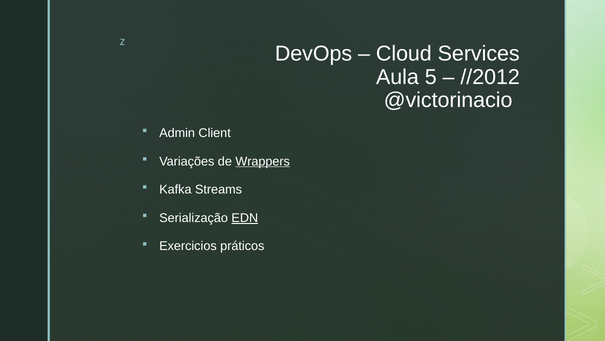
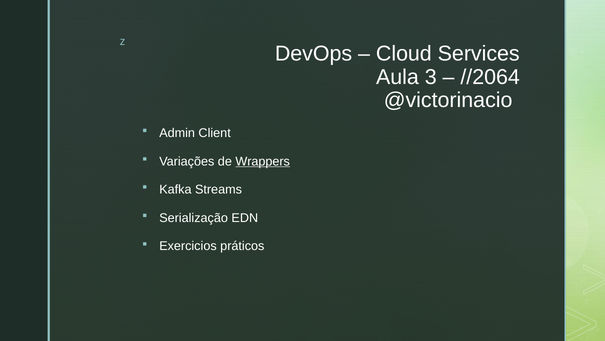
5: 5 -> 3 (431, 77)
//2012: //2012 -> //2064 (490, 77)
EDN underline: present -> none (245, 218)
